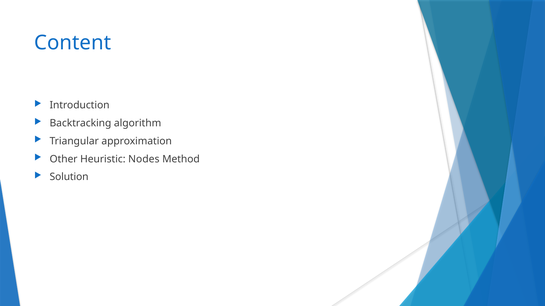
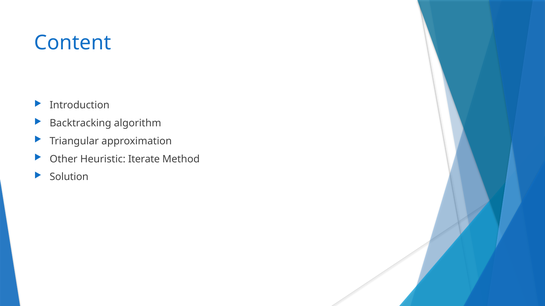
Nodes: Nodes -> Iterate (144, 159)
